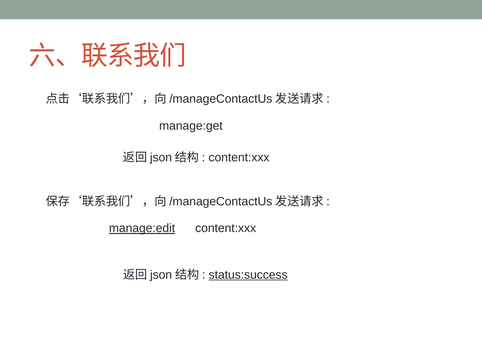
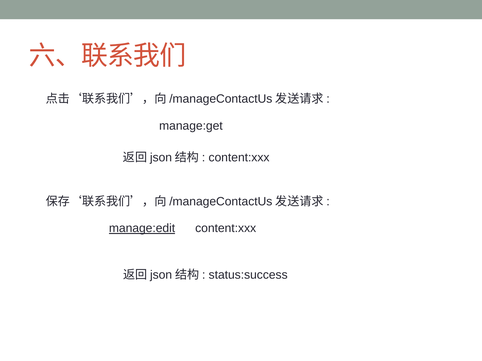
status:success underline: present -> none (248, 275)
